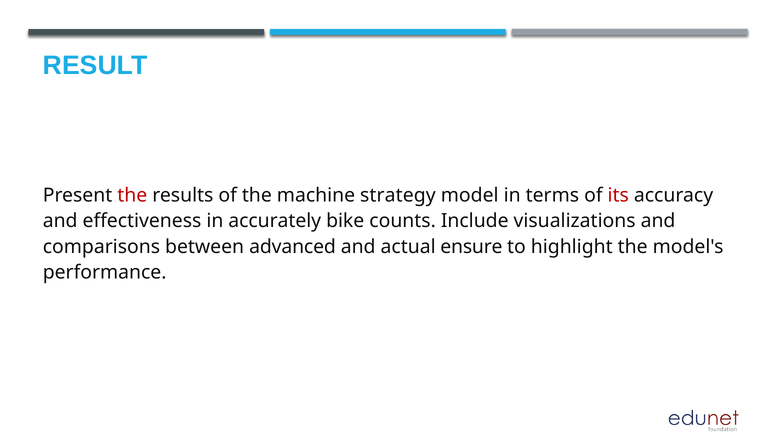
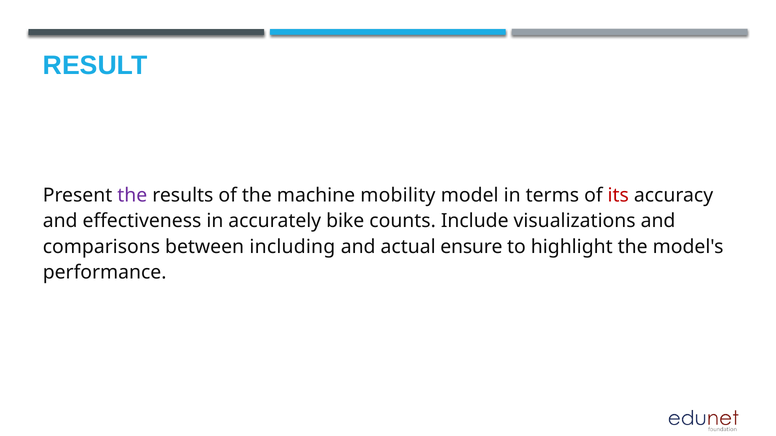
the colour: red -> purple (132, 196)
strategy: strategy -> mobility (398, 196)
advanced: advanced -> including (292, 247)
